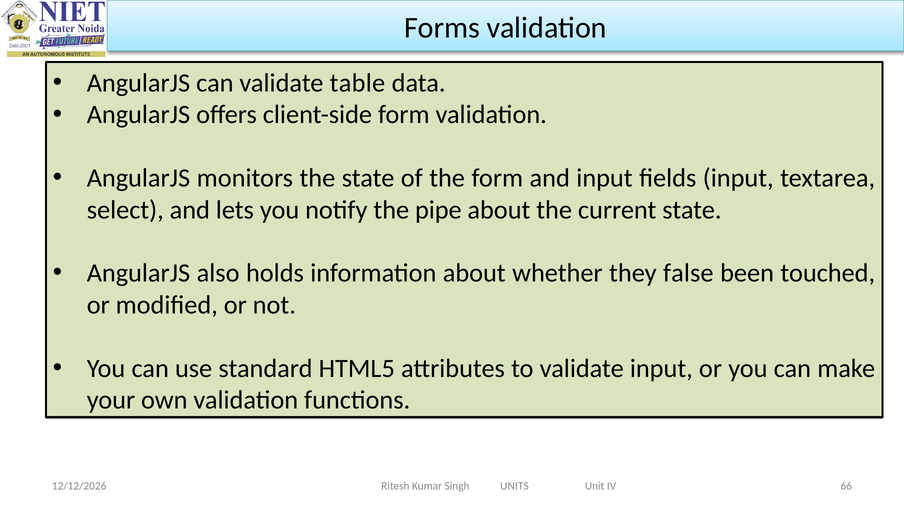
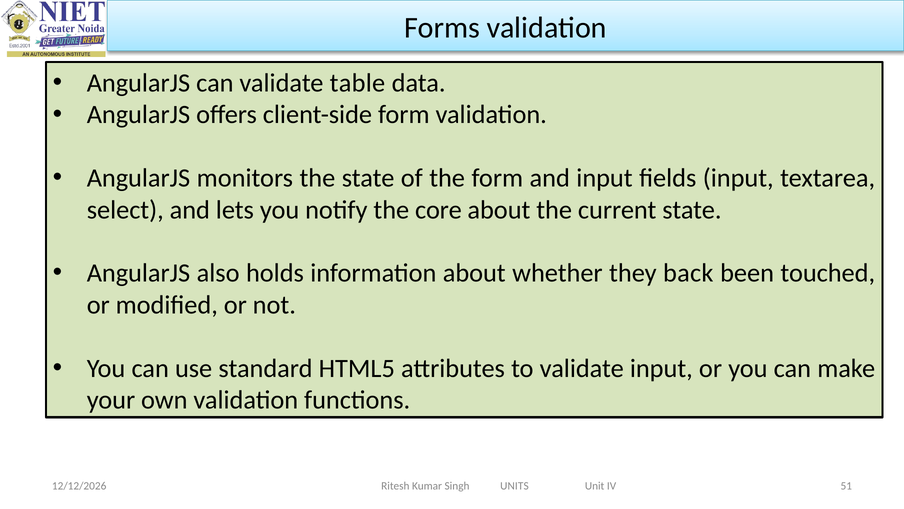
pipe: pipe -> core (438, 210)
false: false -> back (688, 273)
66: 66 -> 51 (846, 485)
